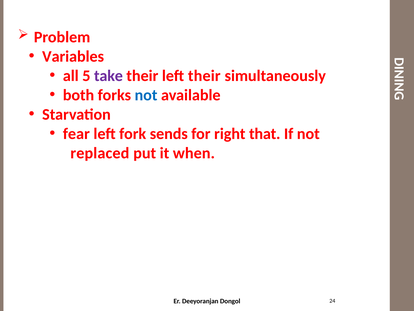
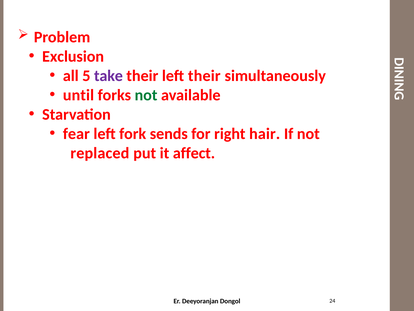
Variables: Variables -> Exclusion (73, 56)
both: both -> until (78, 95)
not colour: blue -> green (146, 95)
that: that -> hair (265, 134)
when: when -> affect (194, 153)
